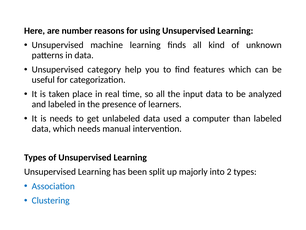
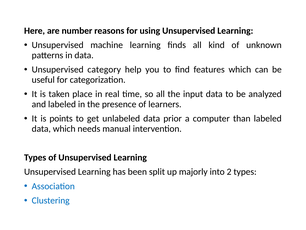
is needs: needs -> points (61, 118)
used: used -> prior (173, 118)
